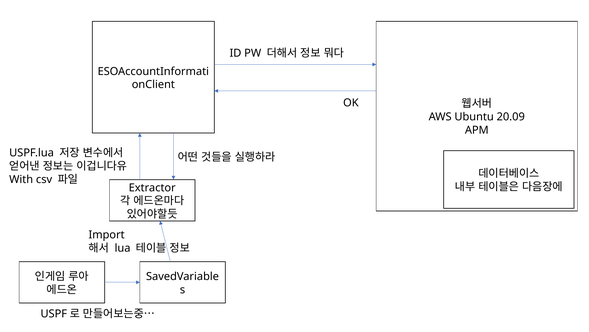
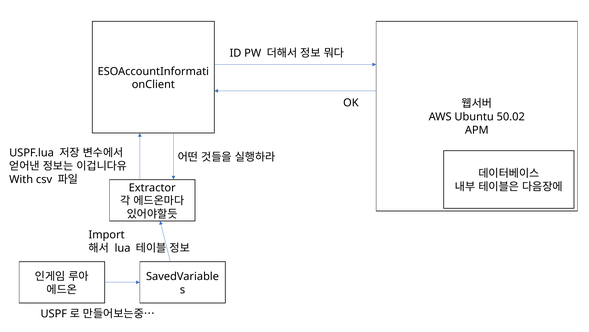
20.09: 20.09 -> 50.02 (511, 117)
